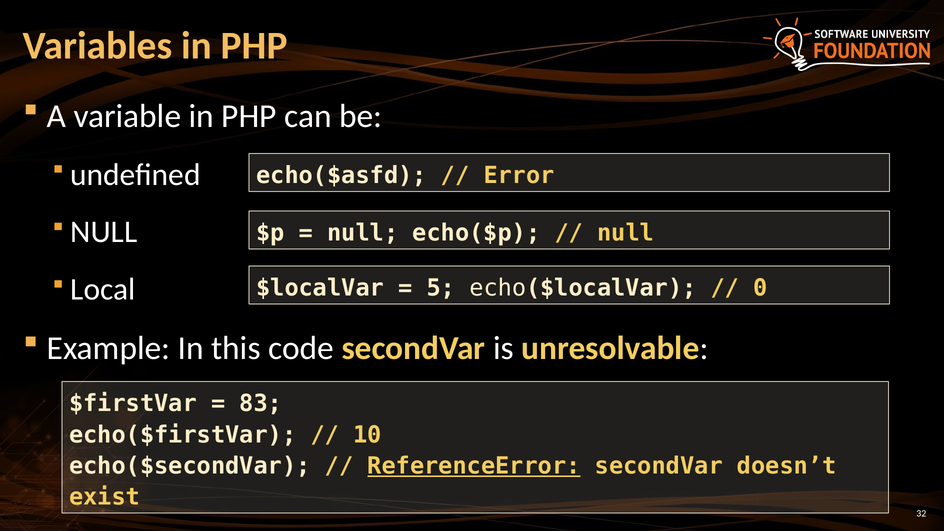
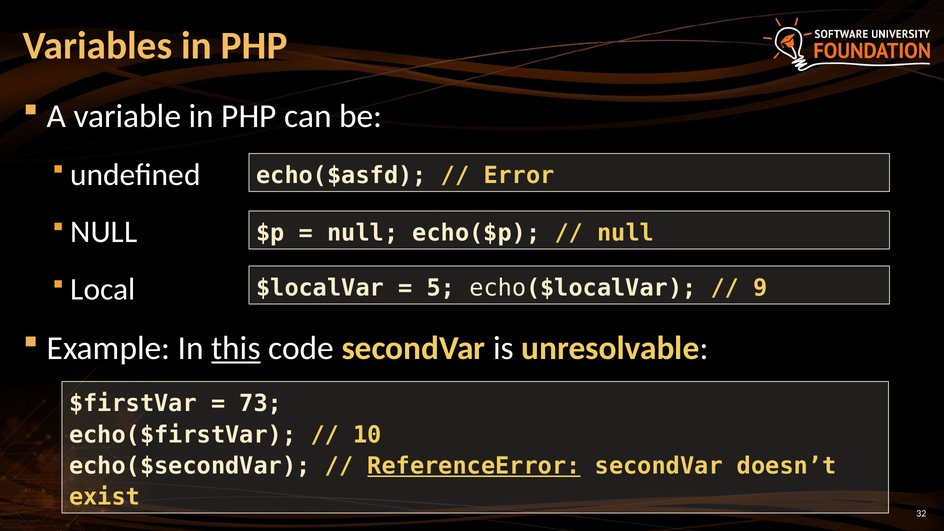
0: 0 -> 9 (761, 288)
this underline: none -> present (236, 348)
83: 83 -> 73 (261, 404)
